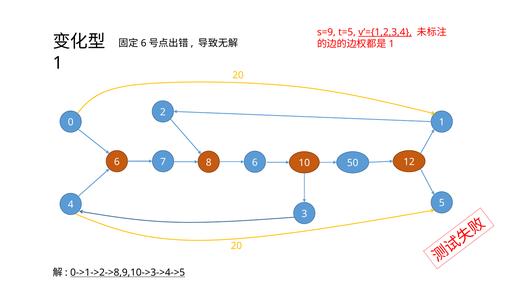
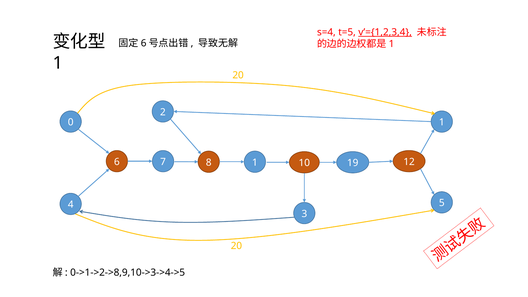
s=9: s=9 -> s=4 (326, 32)
8 6: 6 -> 1 (255, 162)
50: 50 -> 19 (353, 163)
0->1->2->8,9,10->3->4->5 underline: present -> none (128, 273)
